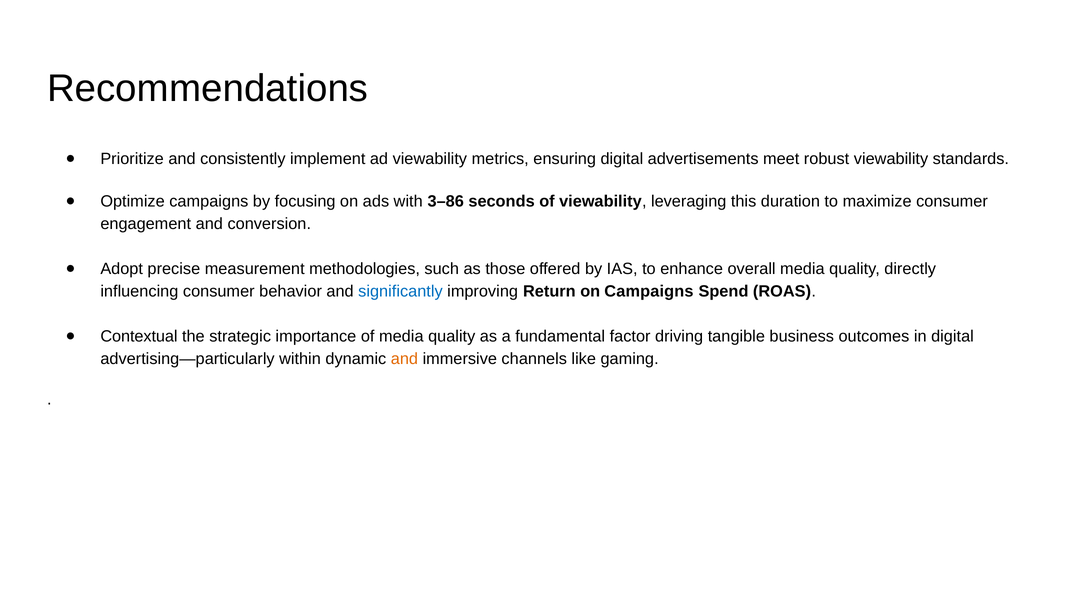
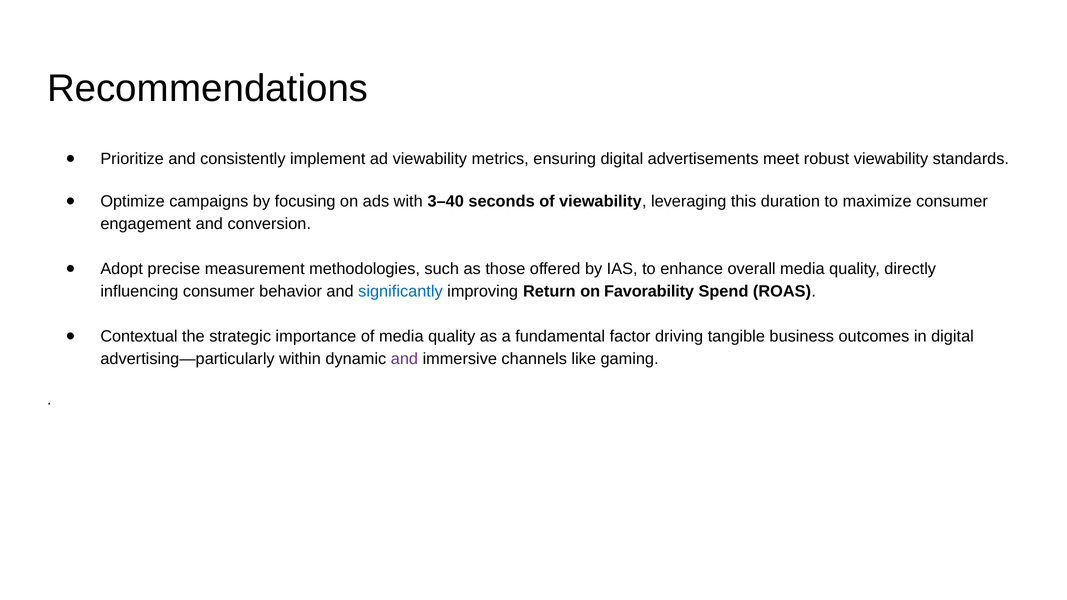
3–86: 3–86 -> 3–40 (446, 201)
on Campaigns: Campaigns -> Favorability (649, 291)
and colour: orange -> purple (404, 359)
